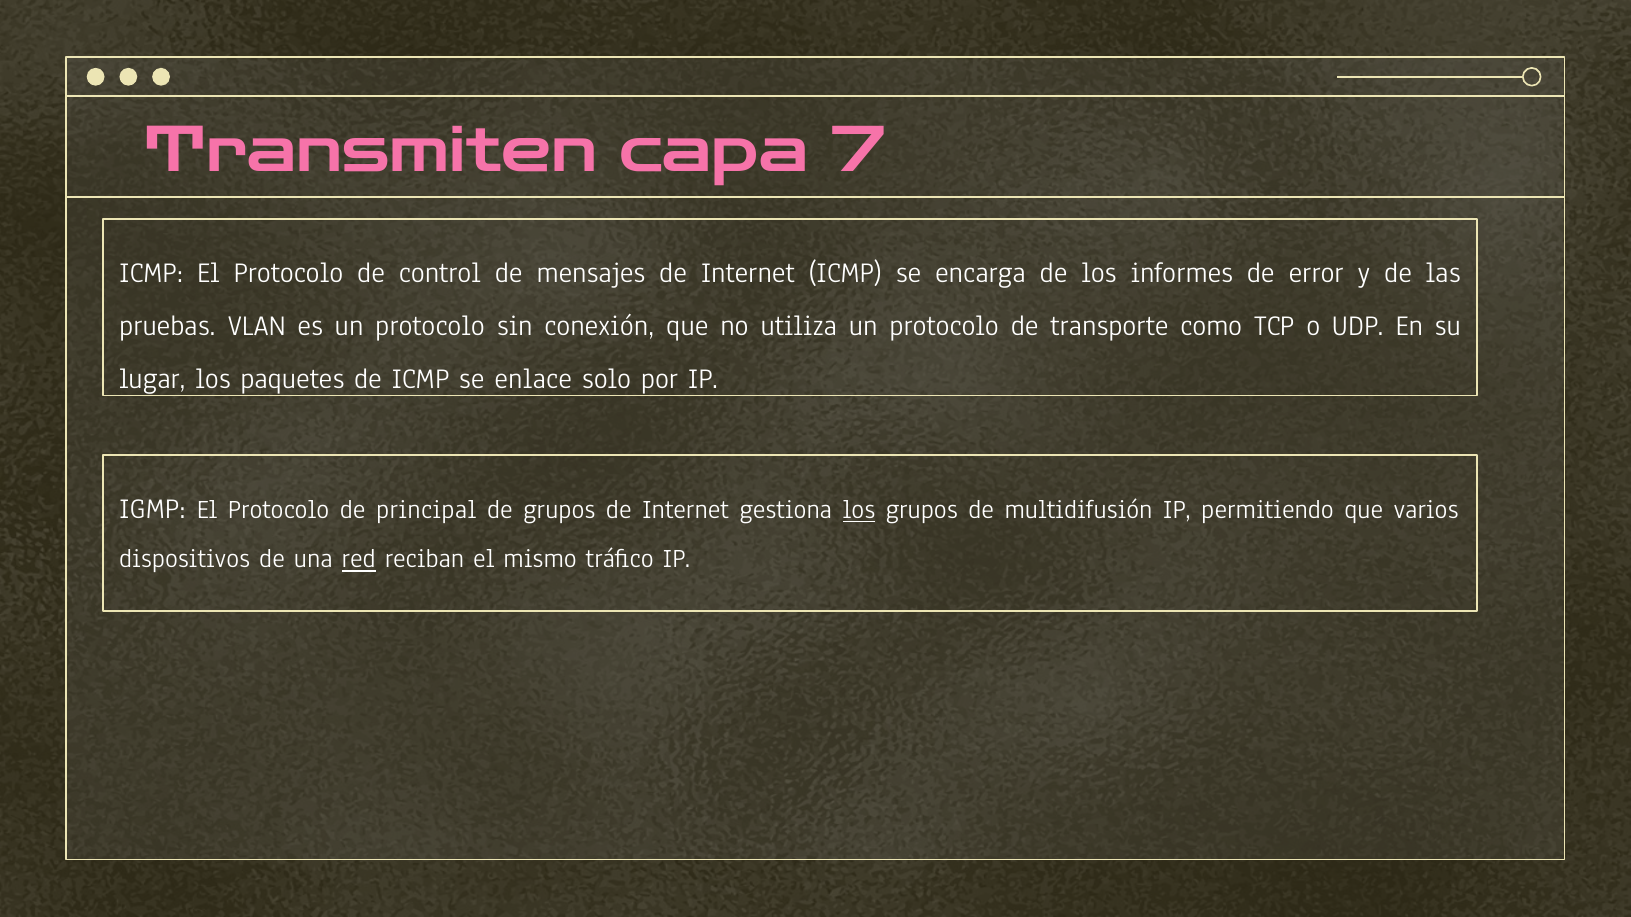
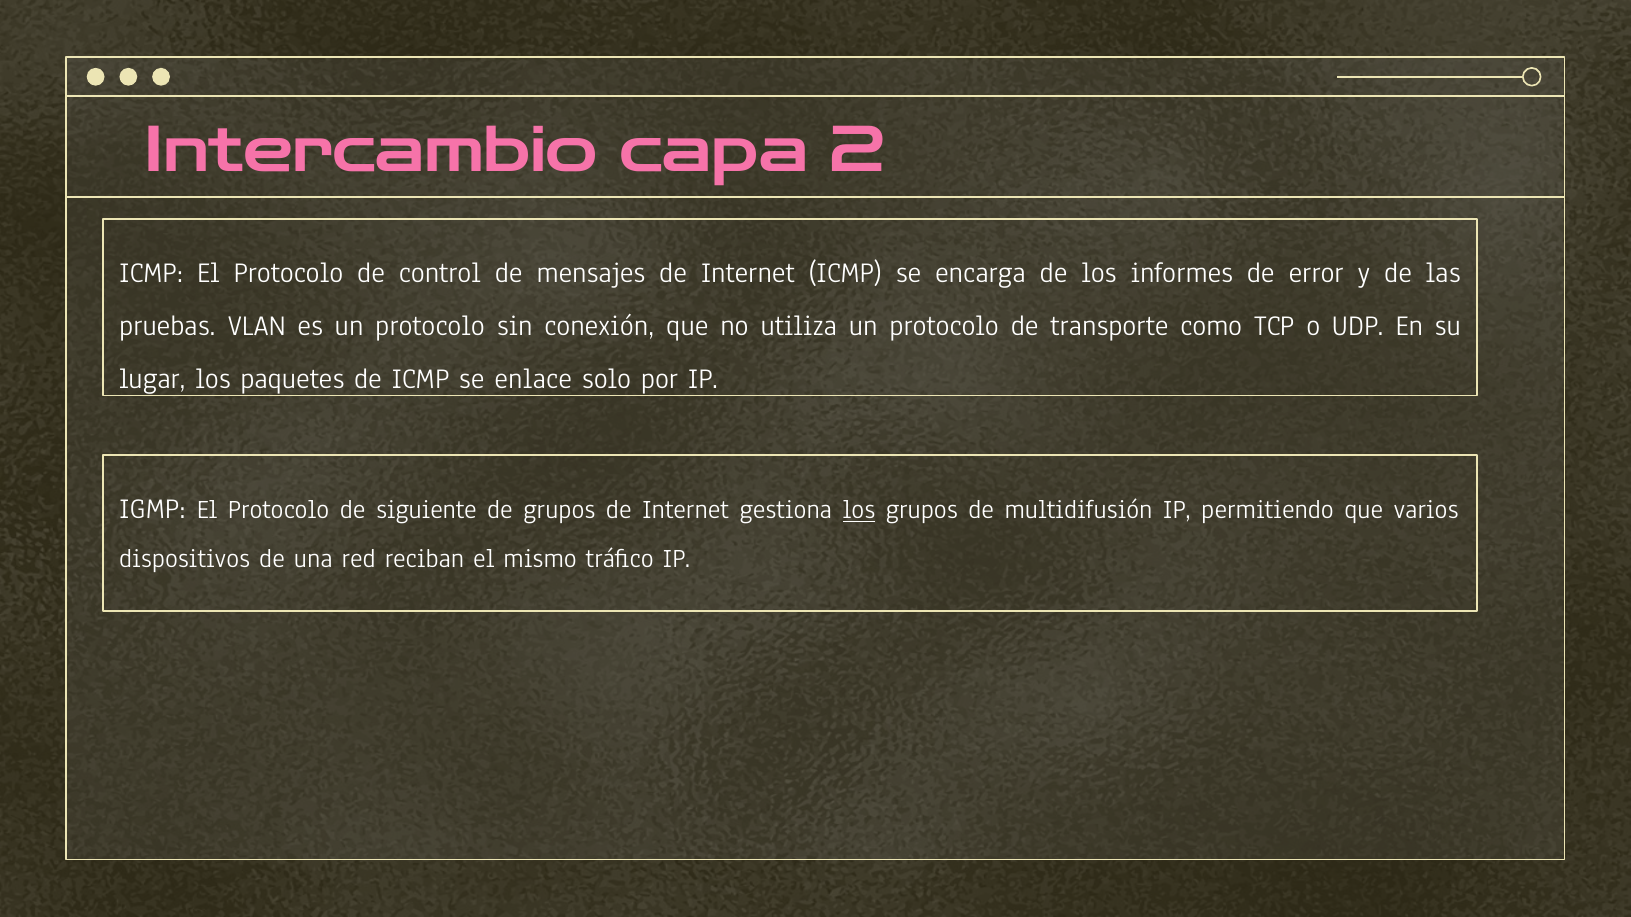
Transmiten: Transmiten -> Intercambio (371, 151)
7: 7 -> 2 (858, 151)
principal: principal -> siguiente (426, 510)
red underline: present -> none (359, 559)
